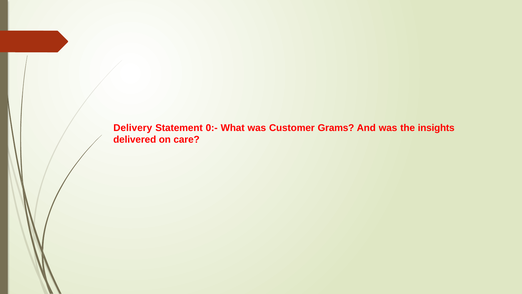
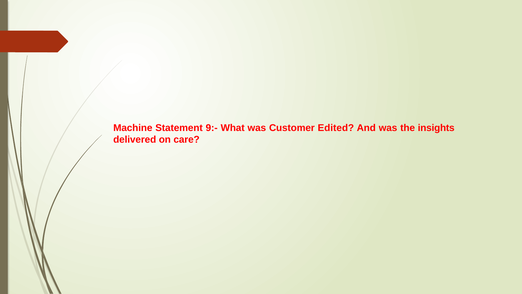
Delivery: Delivery -> Machine (133, 128)
0:-: 0:- -> 9:- (212, 128)
Grams: Grams -> Edited (336, 128)
